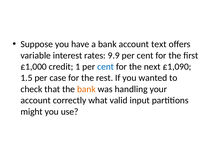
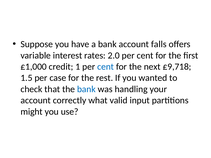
text: text -> falls (159, 44)
9.9: 9.9 -> 2.0 (114, 56)
£1,090: £1,090 -> £9,718 (177, 67)
bank colour: orange -> blue (86, 89)
